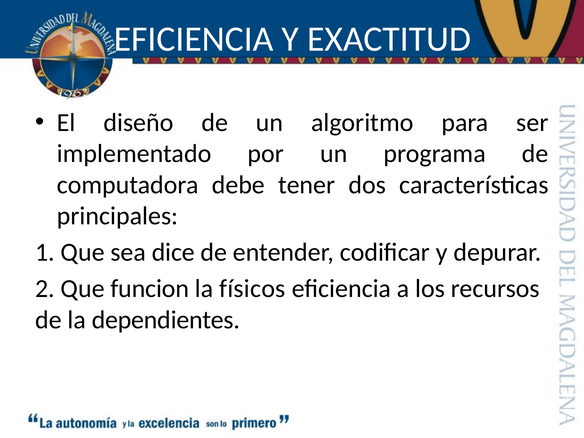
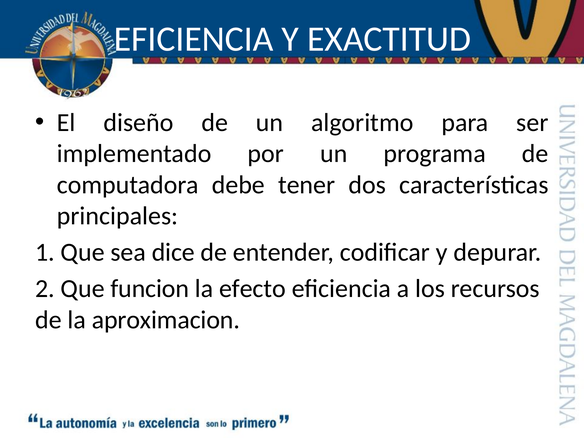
físicos: físicos -> efecto (252, 289)
dependientes: dependientes -> aproximacion (166, 320)
